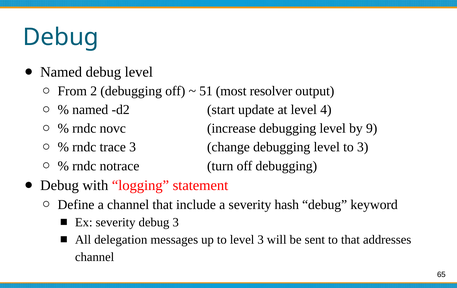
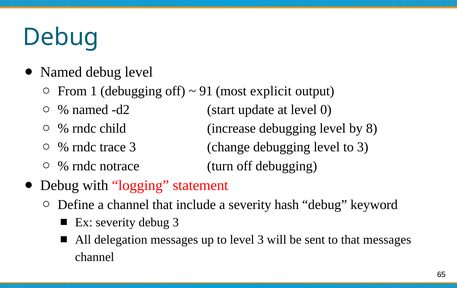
2: 2 -> 1 (94, 91)
51: 51 -> 91 (206, 91)
resolver: resolver -> explicit (271, 91)
4: 4 -> 0 (326, 110)
novc: novc -> child (113, 128)
9: 9 -> 8 (372, 128)
that addresses: addresses -> messages (387, 240)
